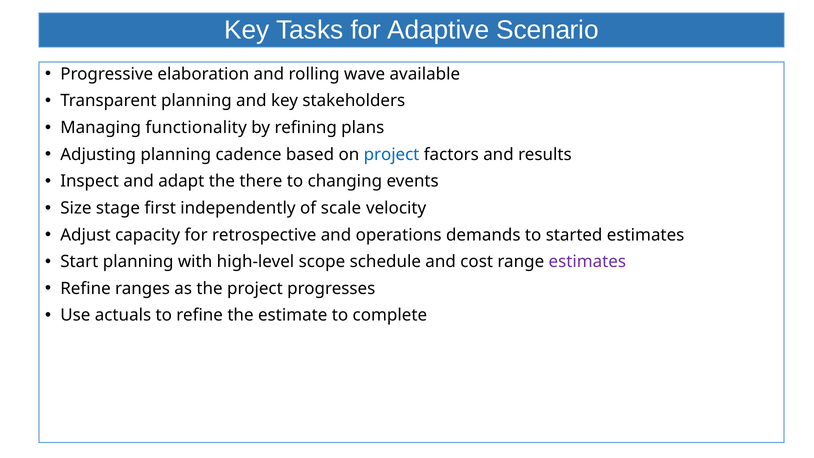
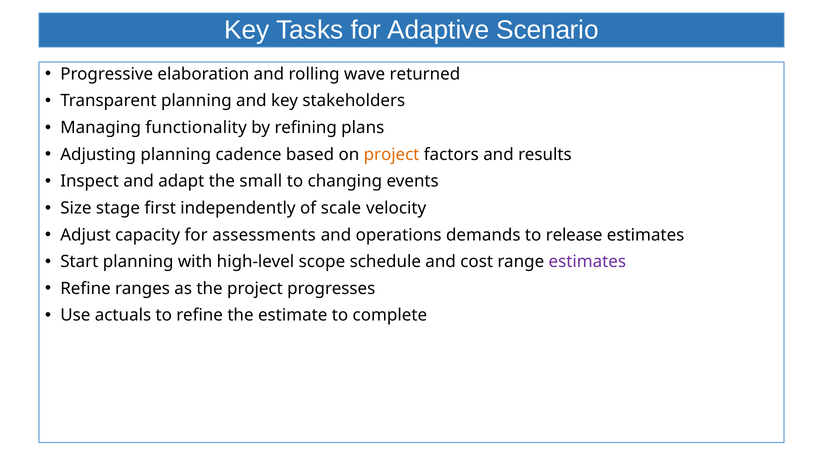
available: available -> returned (425, 74)
project colour: blue -> orange (392, 154)
there: there -> small (261, 181)
retrospective: retrospective -> assessments (264, 235)
started: started -> release (574, 235)
